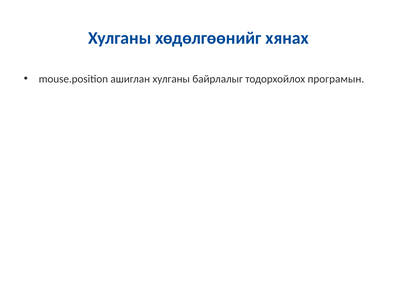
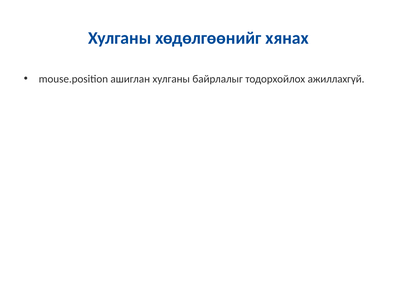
програмын: програмын -> ажиллахгүй (336, 79)
